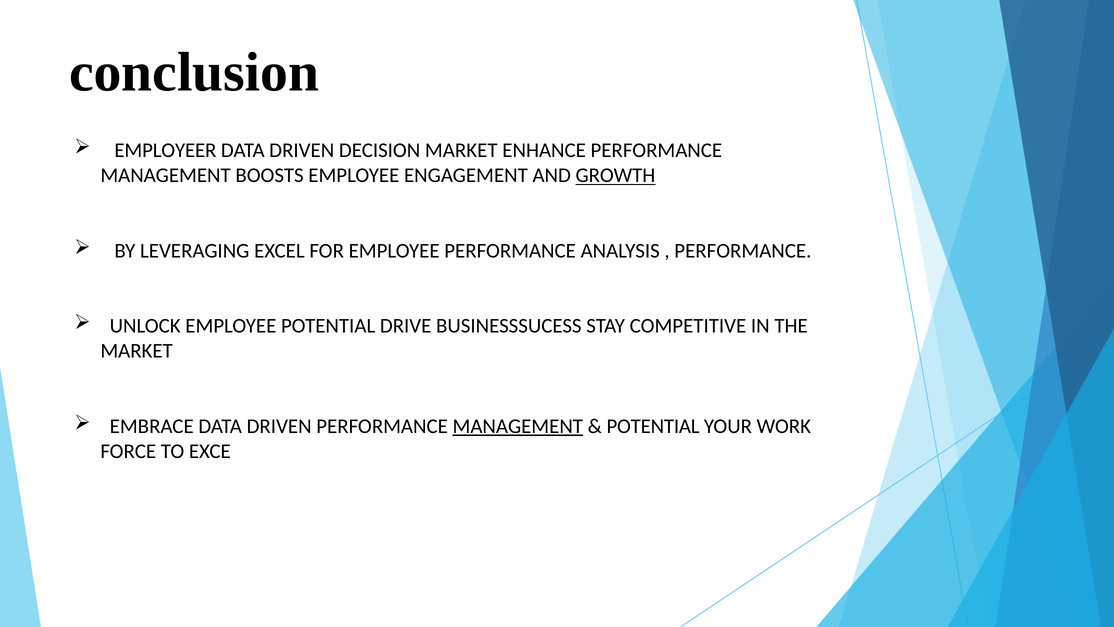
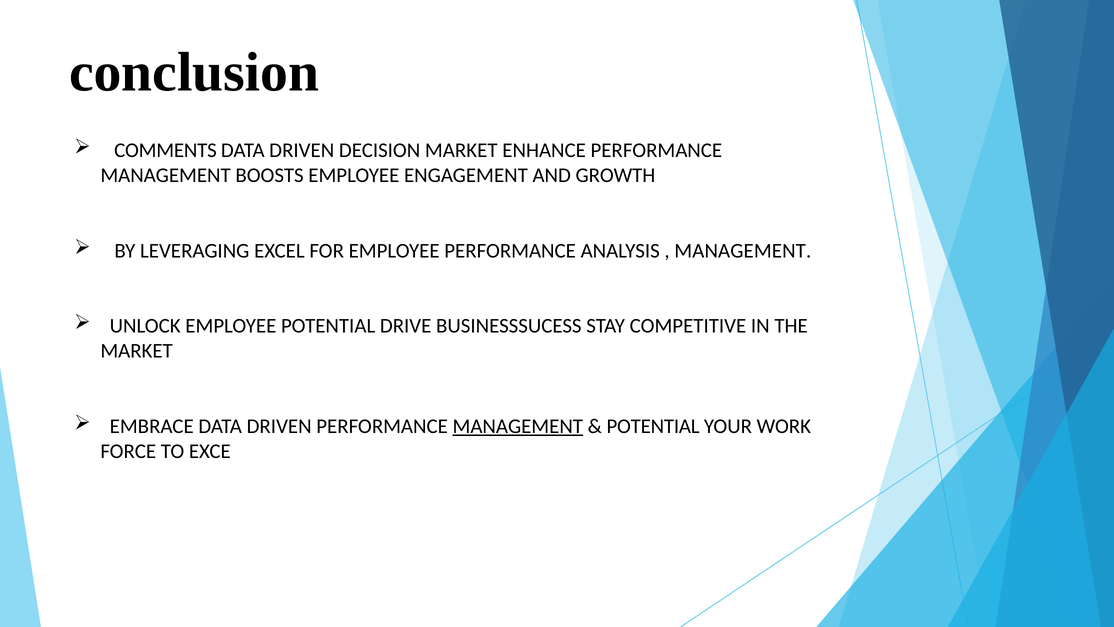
EMPLOYEER: EMPLOYEER -> COMMENTS (165, 150)
GROWTH underline: present -> none (615, 175)
PERFORMANCE: PERFORMANCE -> MANAGEMENT (743, 251)
